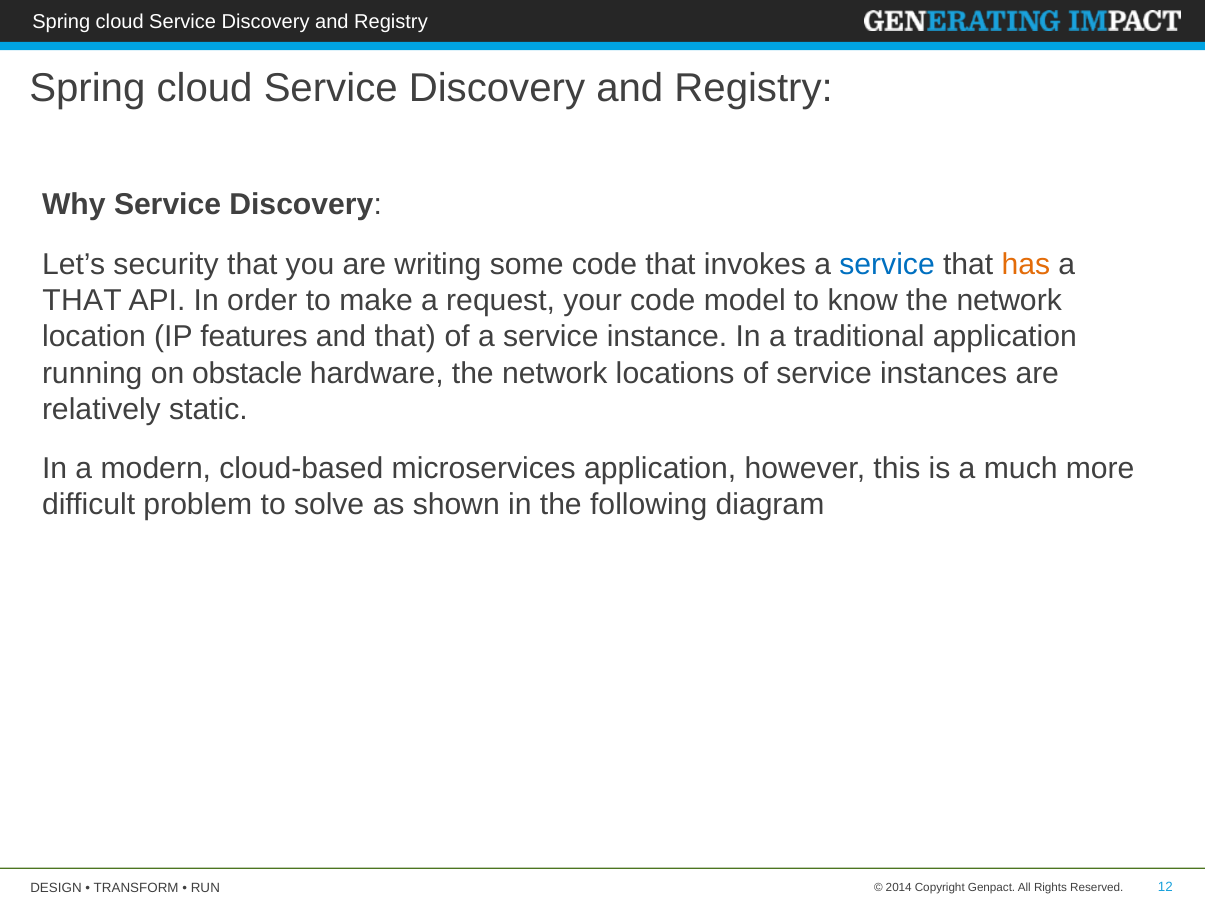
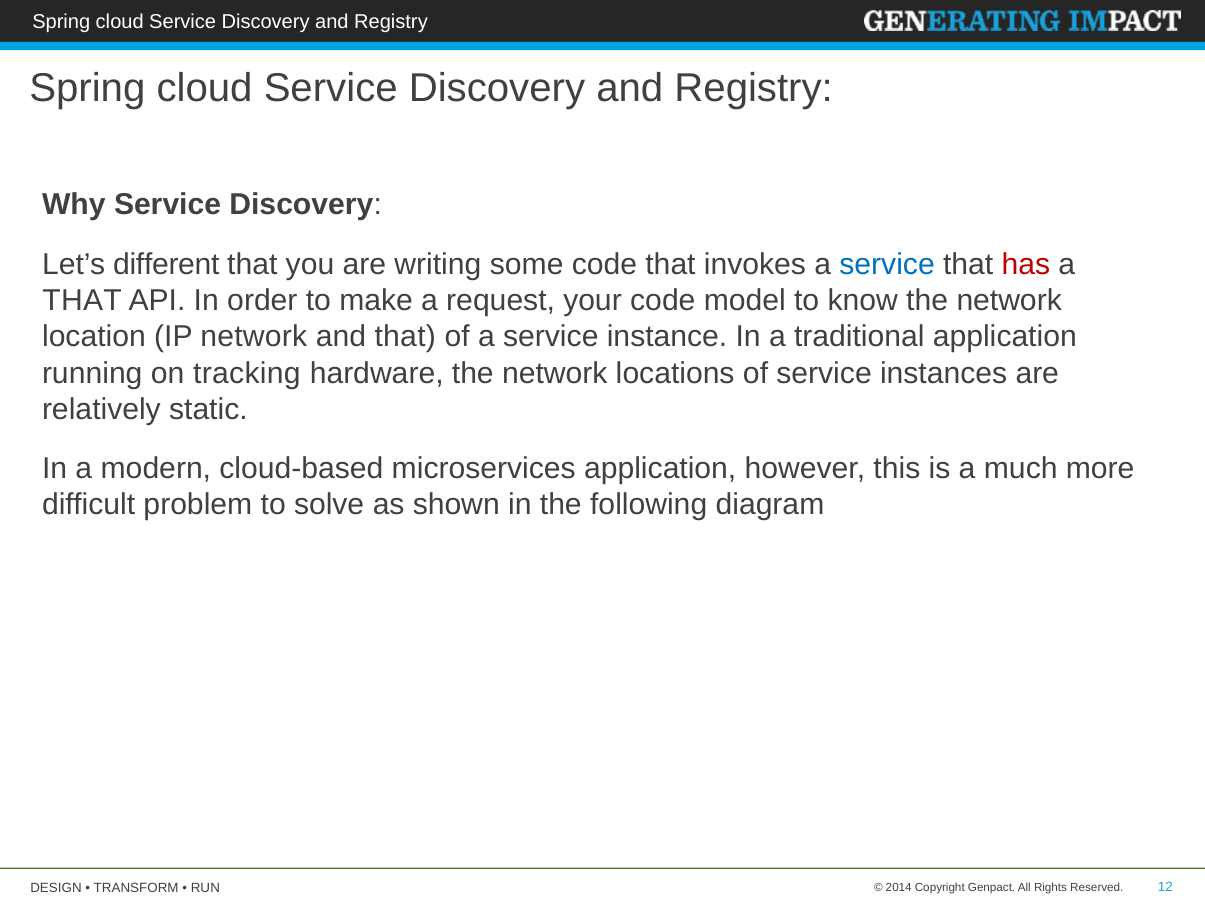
security: security -> different (166, 265)
has colour: orange -> red (1026, 265)
IP features: features -> network (254, 337)
obstacle: obstacle -> tracking (247, 373)
